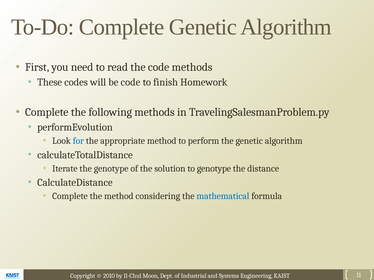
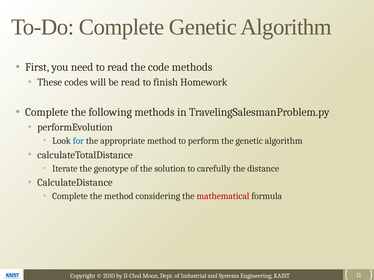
be code: code -> read (130, 82)
to genotype: genotype -> carefully (214, 169)
mathematical colour: blue -> red (223, 196)
